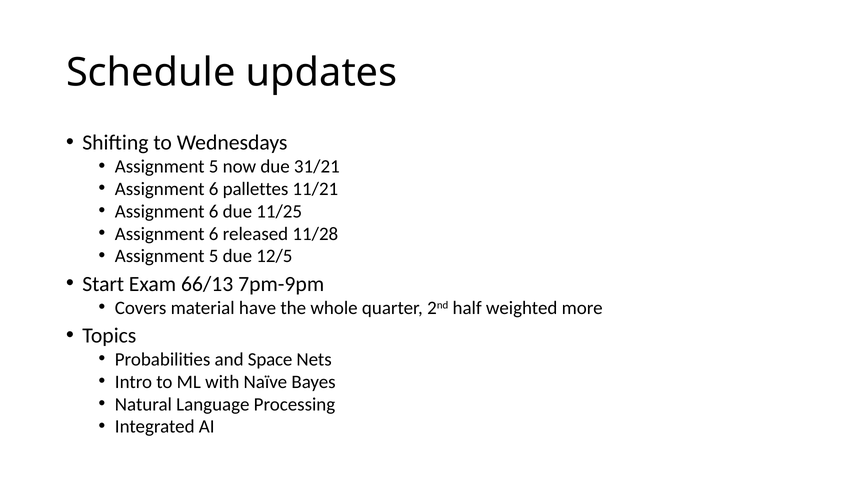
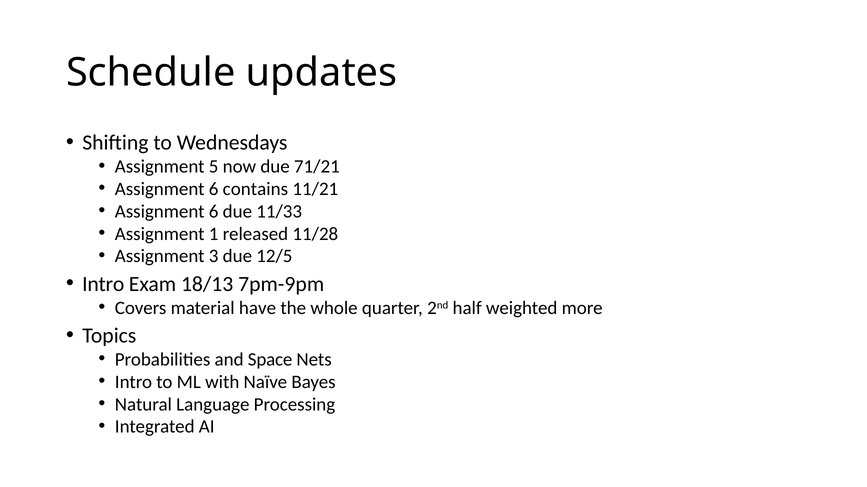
31/21: 31/21 -> 71/21 (317, 167)
pallettes: pallettes -> contains (255, 189)
11/25: 11/25 -> 11/33 (279, 212)
6: 6 -> 1 (214, 234)
5: 5 -> 3 (214, 257)
Start: Start -> Intro (103, 284)
66/13: 66/13 -> 18/13 (207, 284)
